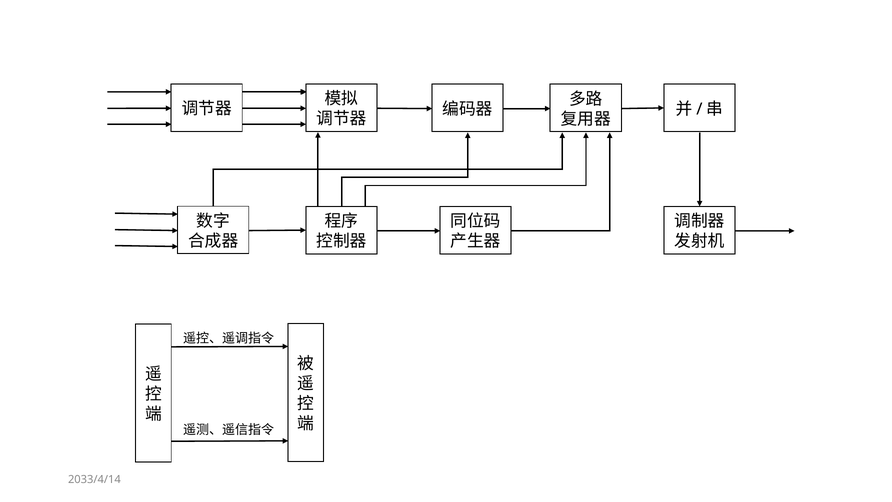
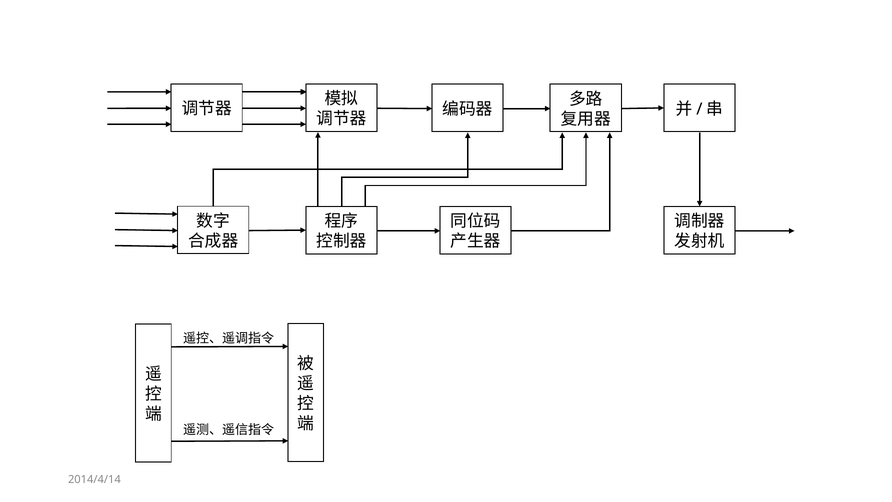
2033/4/14: 2033/4/14 -> 2014/4/14 (94, 479)
